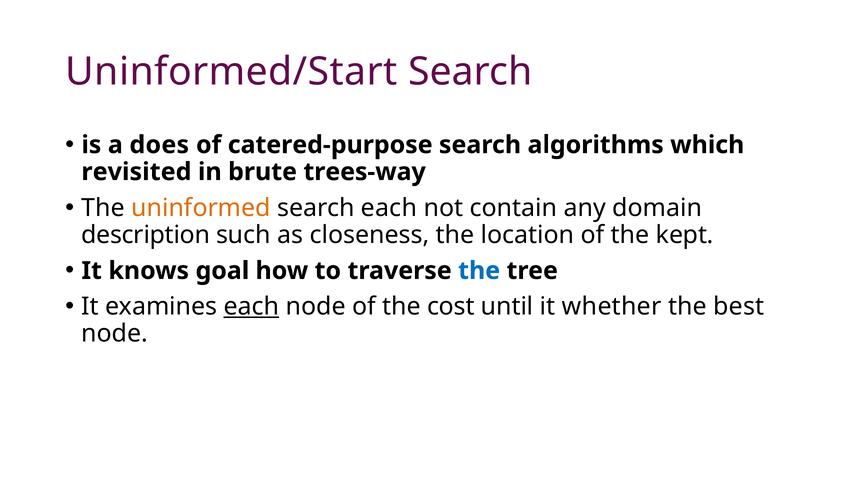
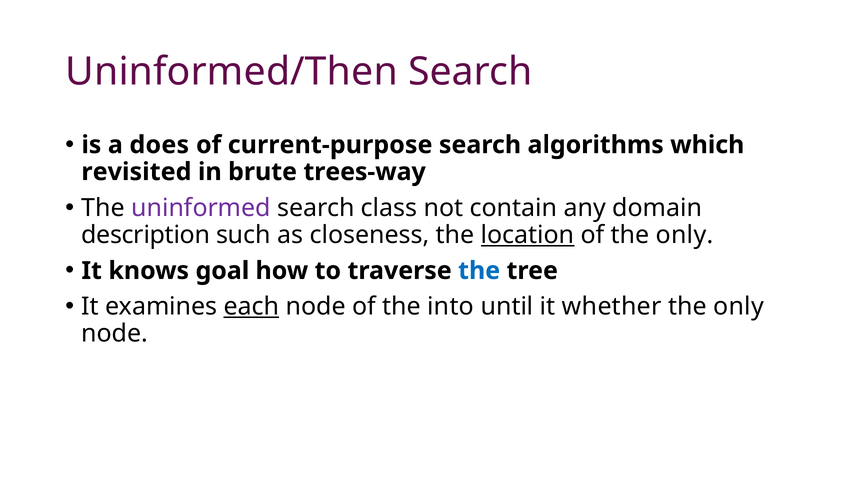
Uninformed/Start: Uninformed/Start -> Uninformed/Then (232, 72)
catered-purpose: catered-purpose -> current-purpose (330, 145)
uninformed colour: orange -> purple (201, 208)
search each: each -> class (389, 208)
location underline: none -> present (528, 235)
of the kept: kept -> only (685, 235)
cost: cost -> into (451, 307)
best: best -> only (739, 307)
